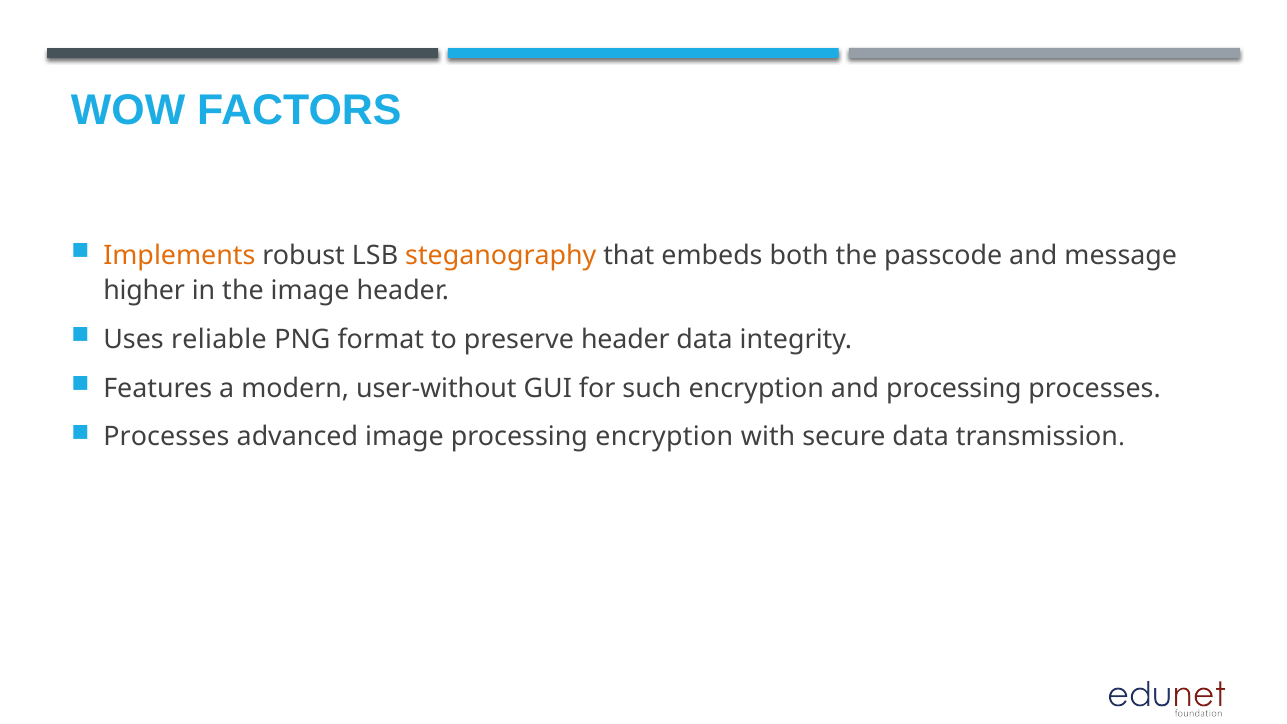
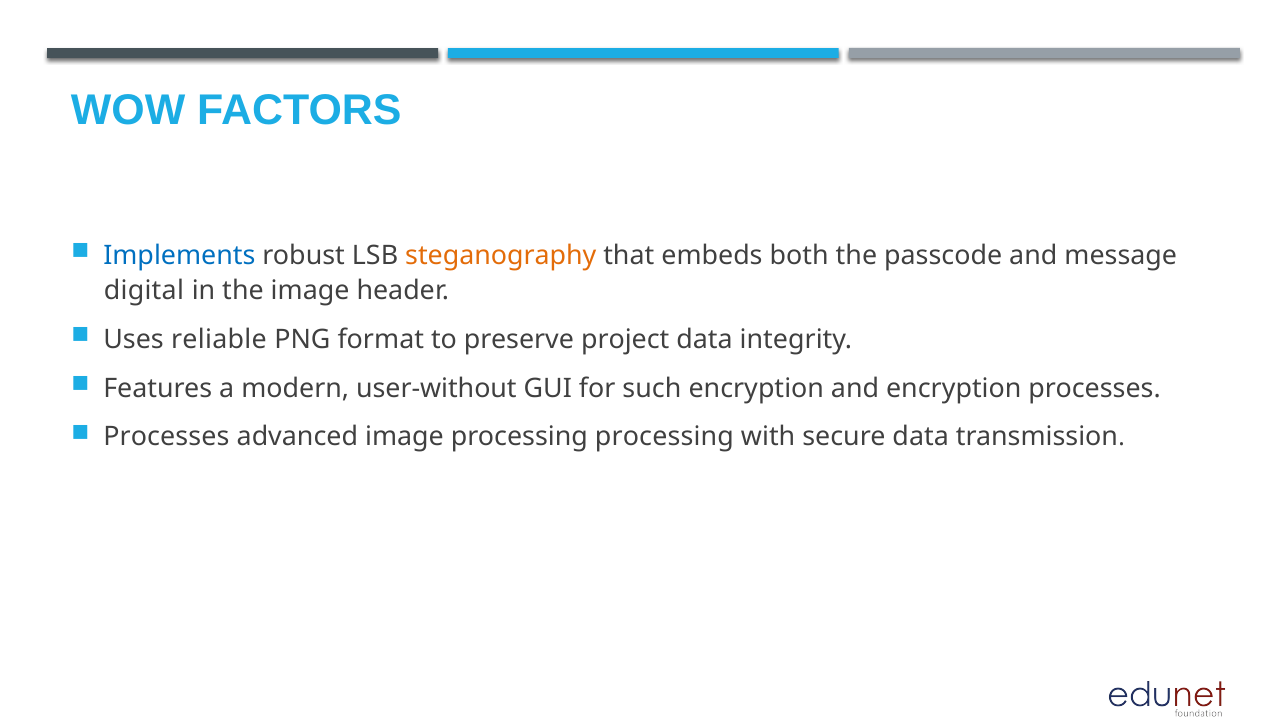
Implements colour: orange -> blue (179, 255)
higher: higher -> digital (144, 291)
preserve header: header -> project (625, 340)
and processing: processing -> encryption (954, 388)
processing encryption: encryption -> processing (664, 437)
